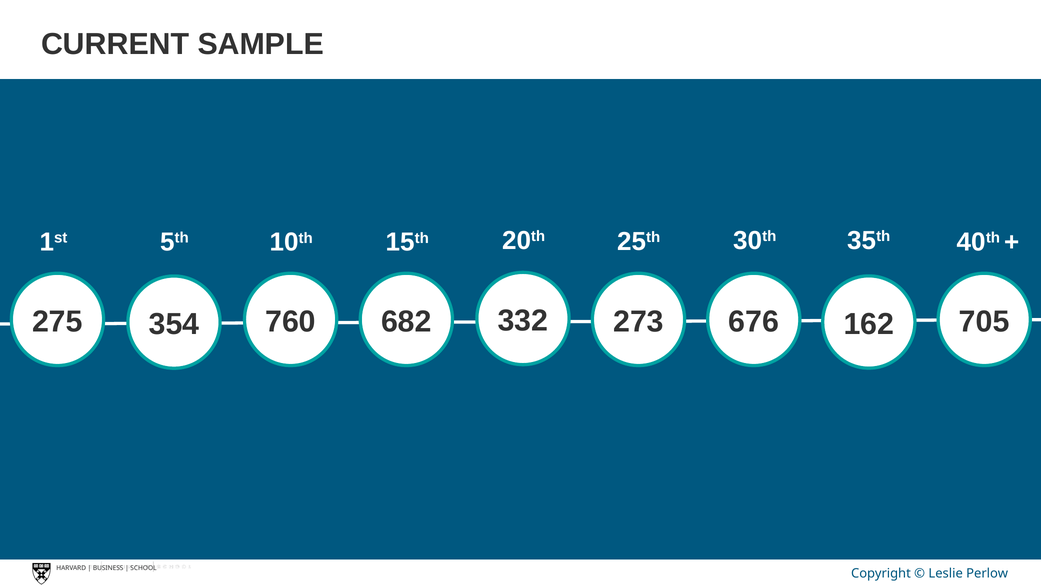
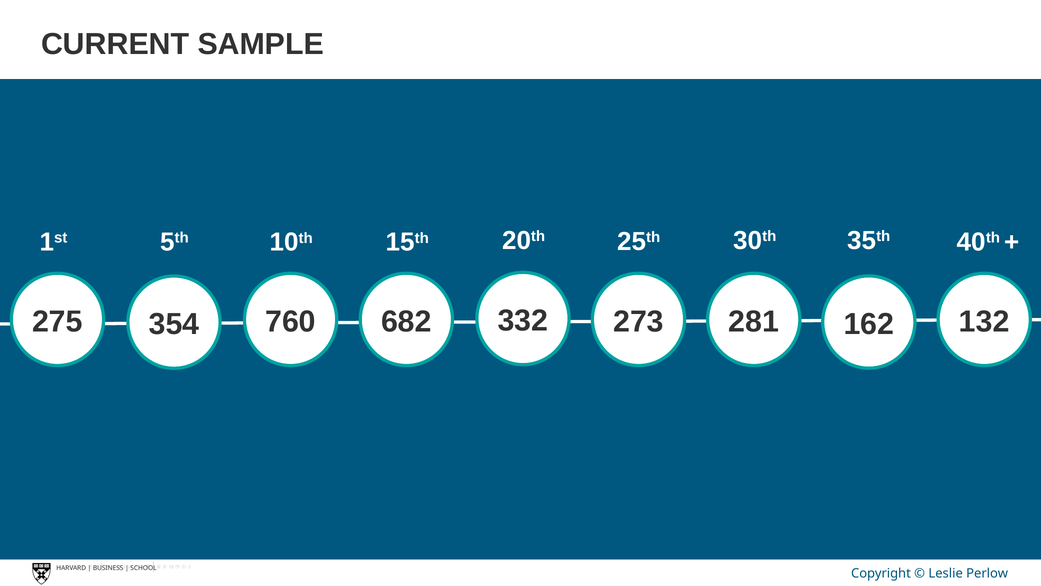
676: 676 -> 281 (754, 321)
705: 705 -> 132 (984, 321)
